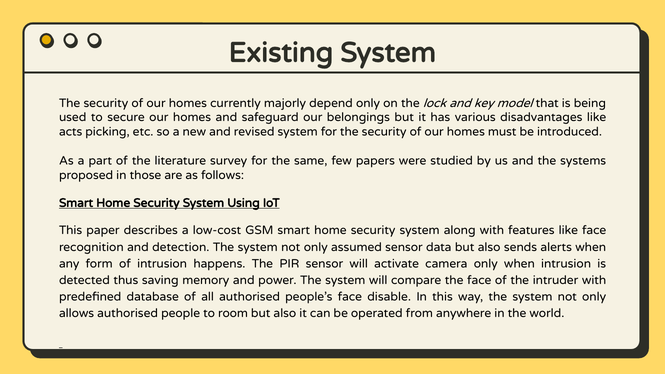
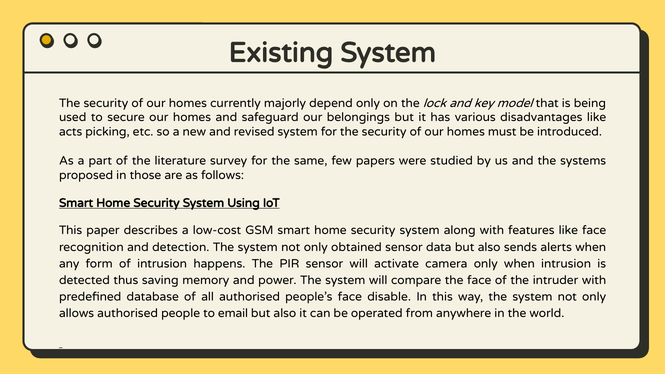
assumed: assumed -> obtained (356, 247)
room: room -> email (233, 313)
